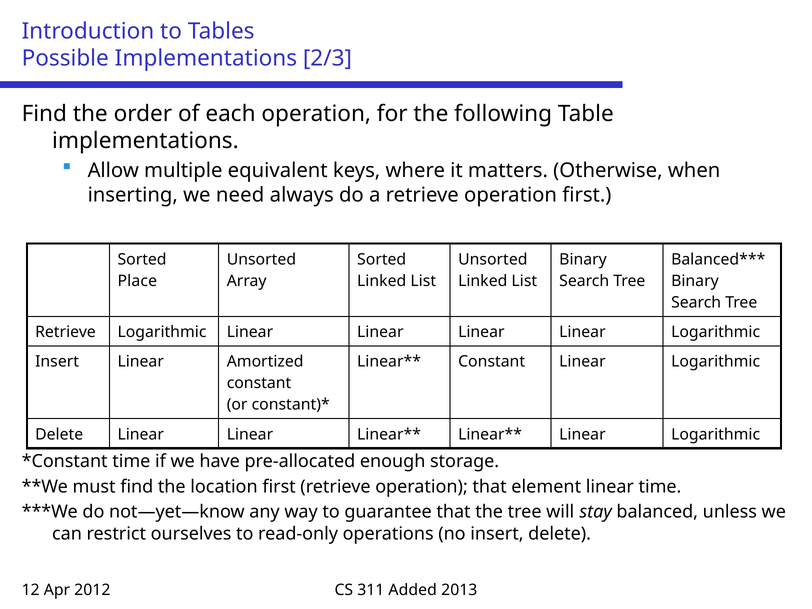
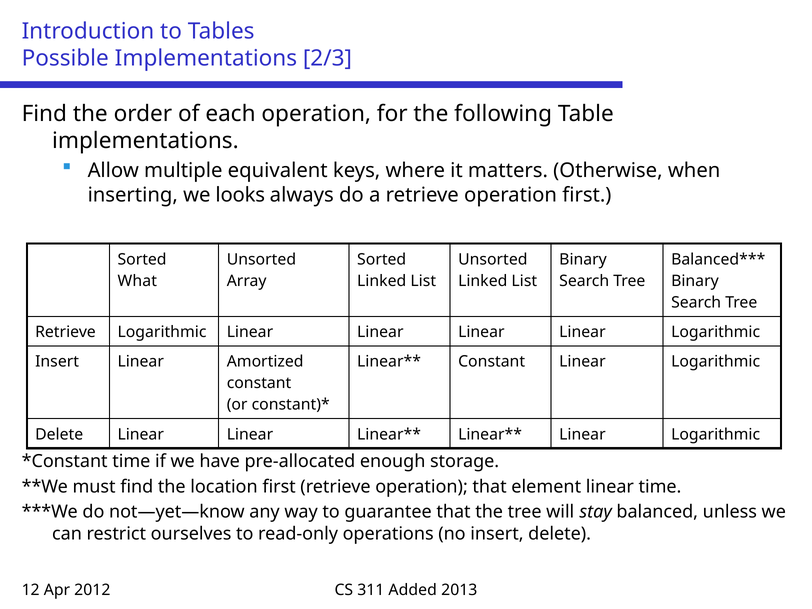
need: need -> looks (240, 195)
Place: Place -> What (137, 281)
